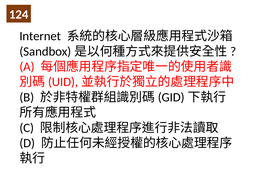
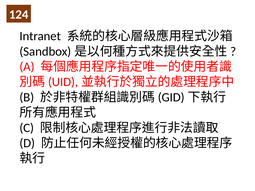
Internet: Internet -> Intranet (40, 36)
